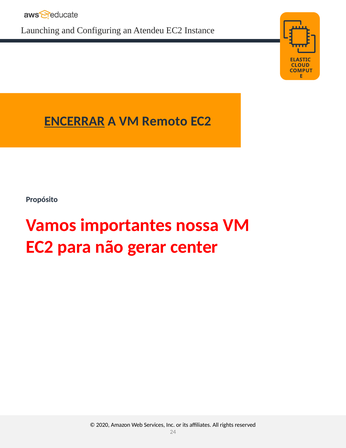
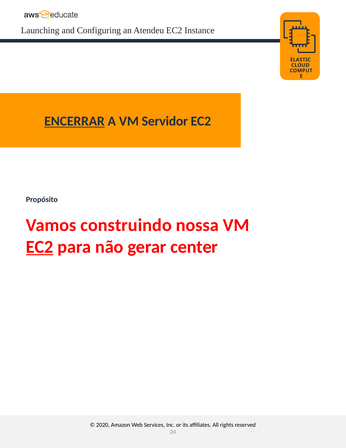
Remoto: Remoto -> Servidor (165, 121)
importantes: importantes -> construindo (126, 225)
EC2 underline: none -> present (40, 247)
